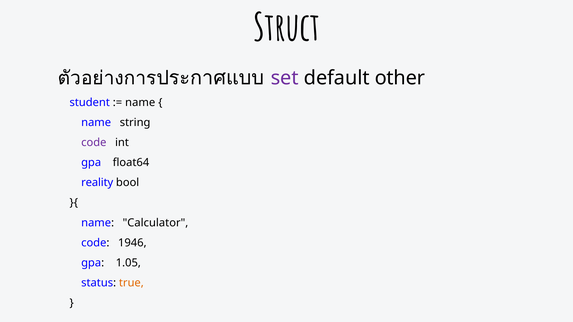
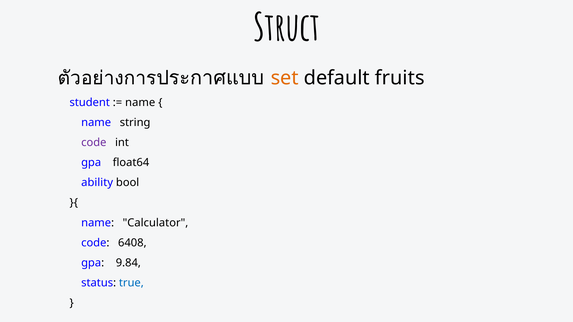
set colour: purple -> orange (285, 78)
other: other -> fruits (400, 78)
reality: reality -> ability (97, 183)
1946: 1946 -> 6408 (132, 243)
1.05: 1.05 -> 9.84 (128, 263)
true colour: orange -> blue (131, 283)
